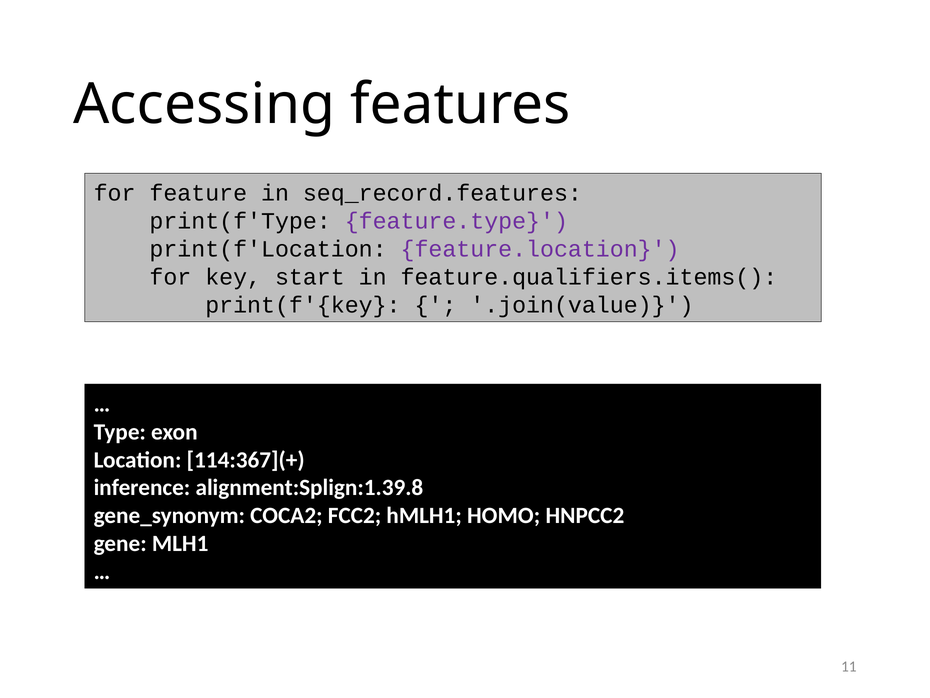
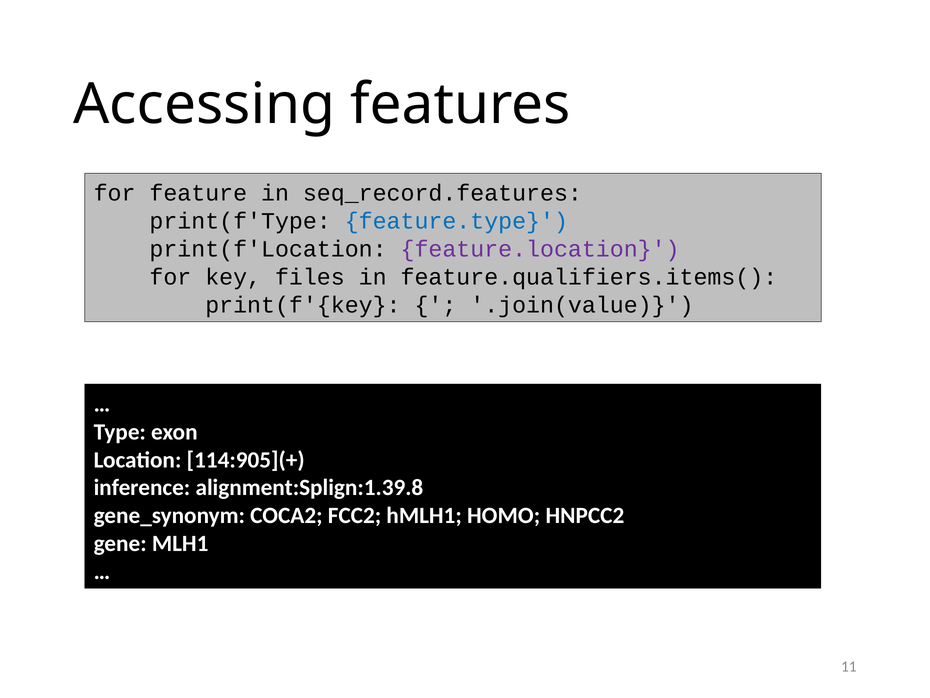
feature.type colour: purple -> blue (456, 221)
start: start -> files (310, 277)
114:367](+: 114:367](+ -> 114:905](+ (246, 460)
